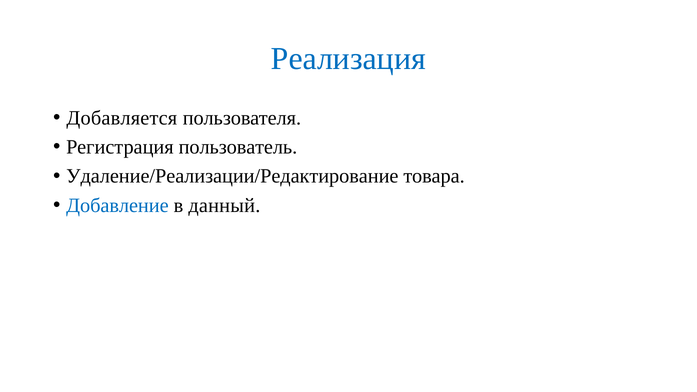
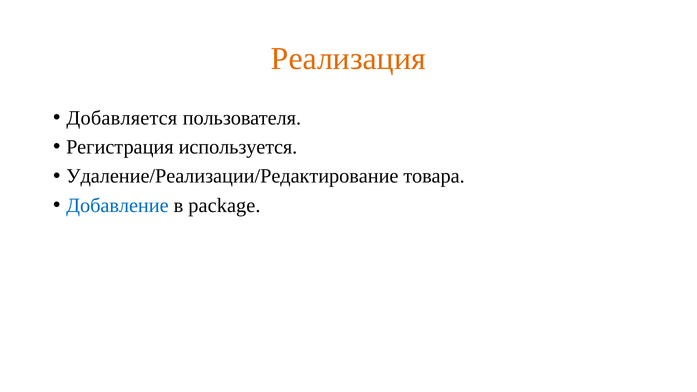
Реализация colour: blue -> orange (348, 59)
пользователь: пользователь -> используется (238, 147)
данный: данный -> package (224, 206)
